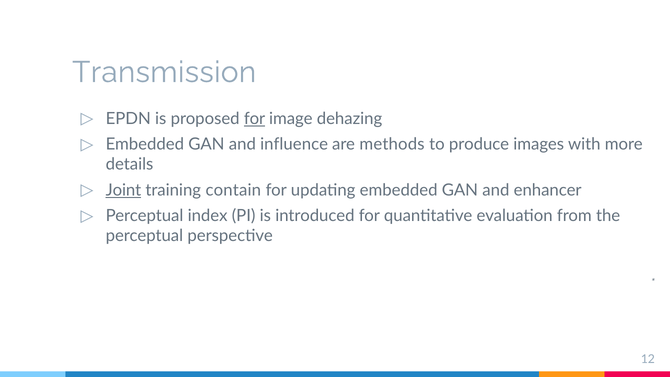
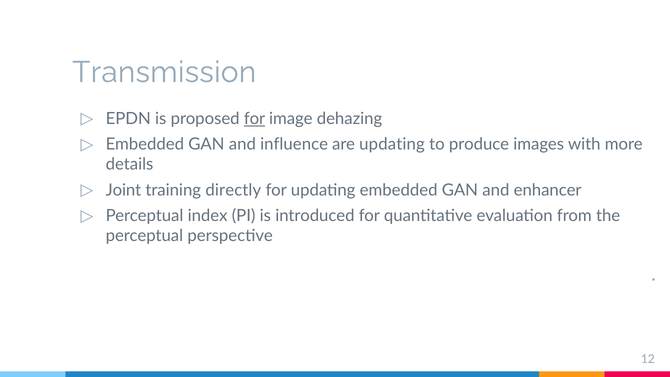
are methods: methods -> updating (392, 144)
Joint underline: present -> none (123, 190)
contain: contain -> directly (233, 190)
